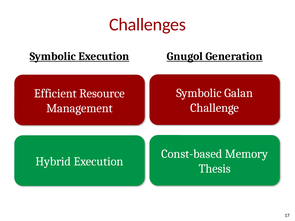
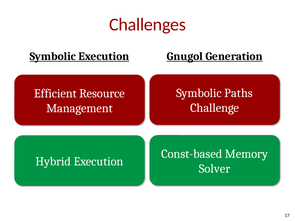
Galan: Galan -> Paths (239, 93)
Thesis: Thesis -> Solver (215, 169)
